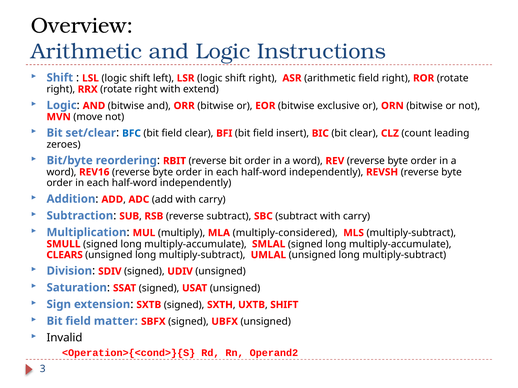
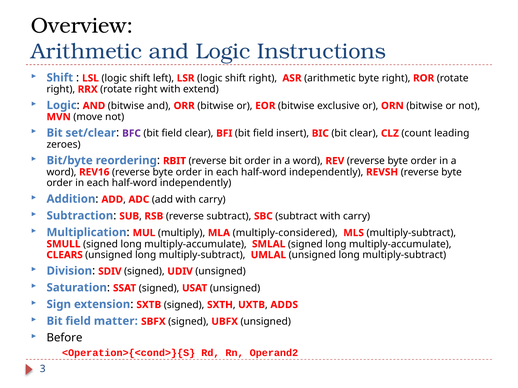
arithmetic field: field -> byte (369, 78)
BFC colour: blue -> purple (132, 133)
UXTB SHIFT: SHIFT -> ADDS (284, 305)
Invalid: Invalid -> Before (64, 338)
